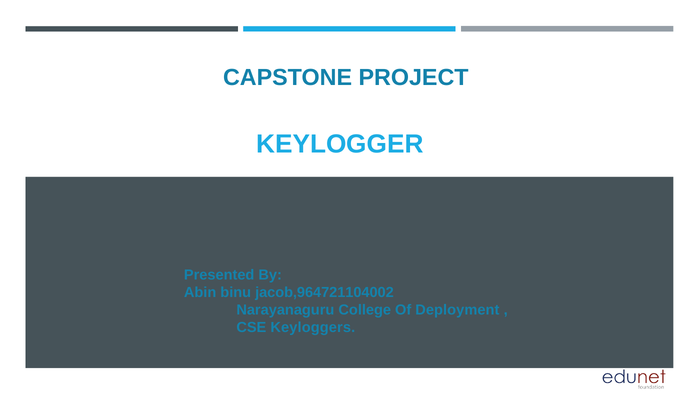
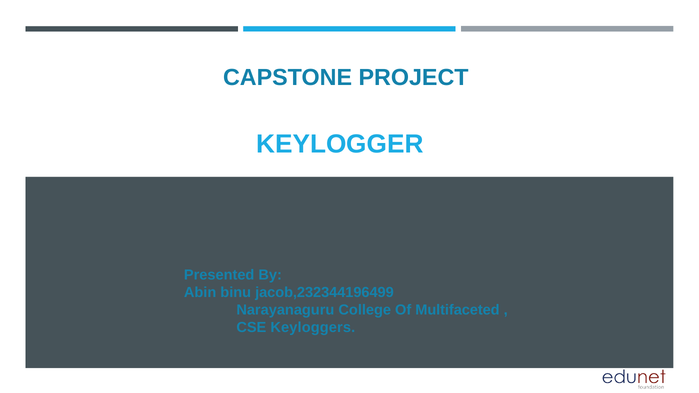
jacob,964721104002: jacob,964721104002 -> jacob,232344196499 (324, 293)
Deployment: Deployment -> Multifaceted (457, 310)
